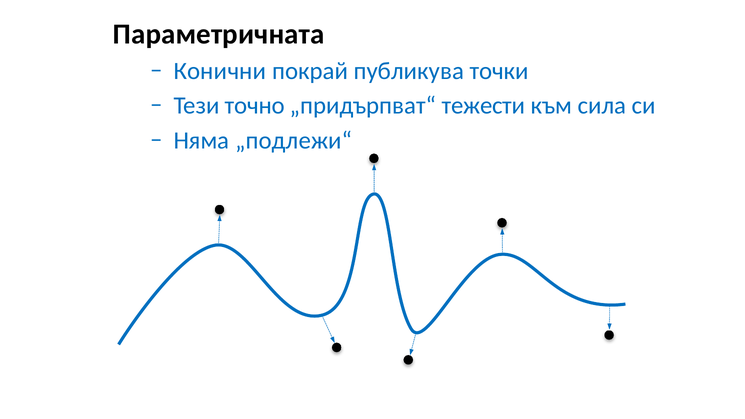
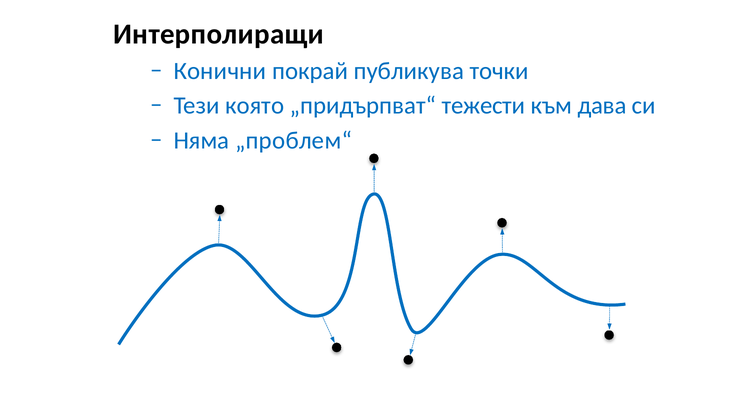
Параметричната: Параметричната -> Интерполиращи (219, 34)
точно: точно -> която (255, 106)
сила: сила -> дава (602, 106)
„подлежи“: „подлежи“ -> „проблем“ (294, 140)
